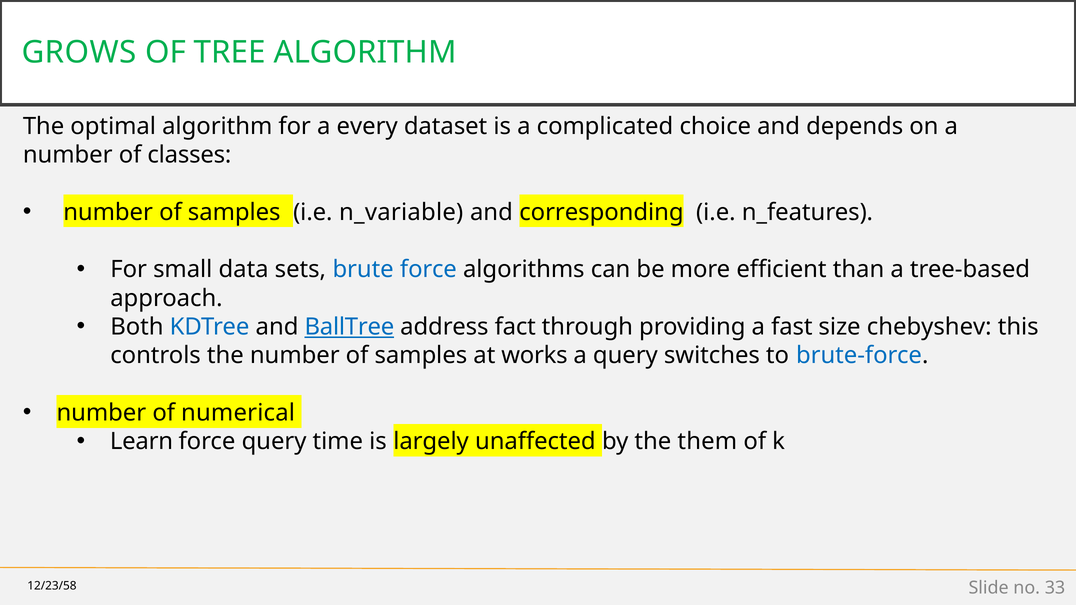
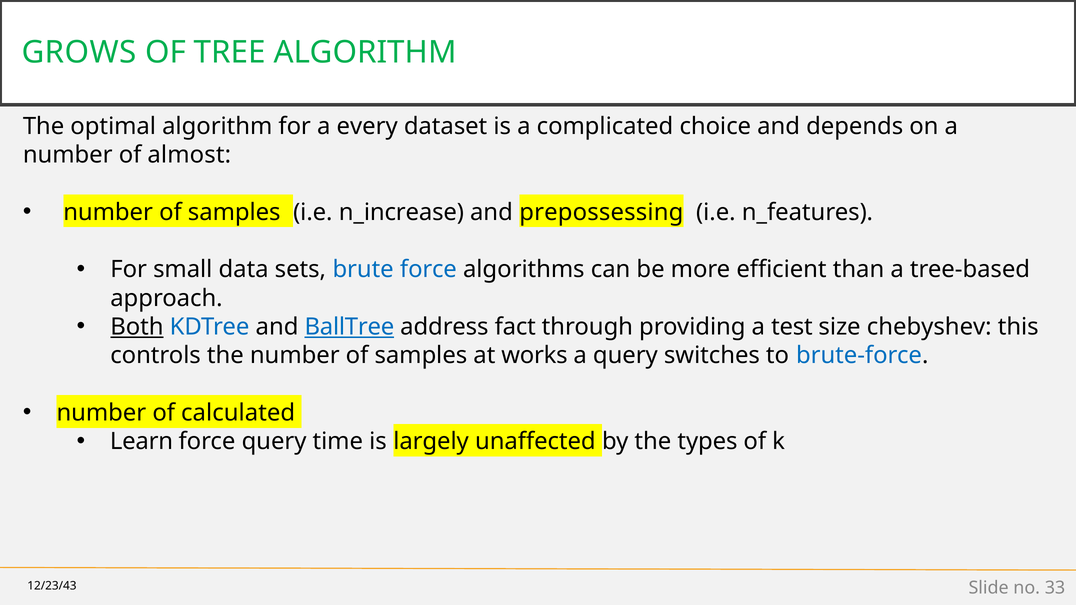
classes: classes -> almost (189, 155)
n_variable: n_variable -> n_increase (401, 212)
corresponding: corresponding -> prepossessing (601, 212)
Both underline: none -> present (137, 327)
fast: fast -> test (792, 327)
numerical: numerical -> calculated (238, 413)
them: them -> types (707, 442)
12/23/58: 12/23/58 -> 12/23/43 (52, 586)
